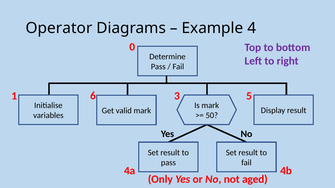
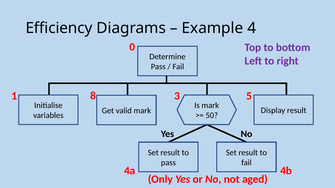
Operator: Operator -> Efficiency (59, 28)
6: 6 -> 8 (93, 96)
